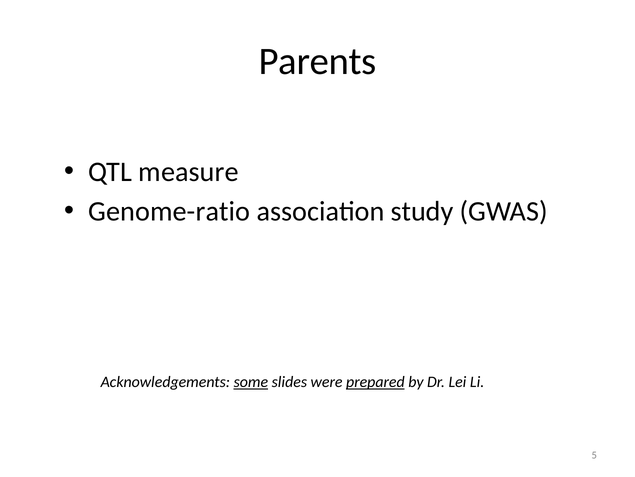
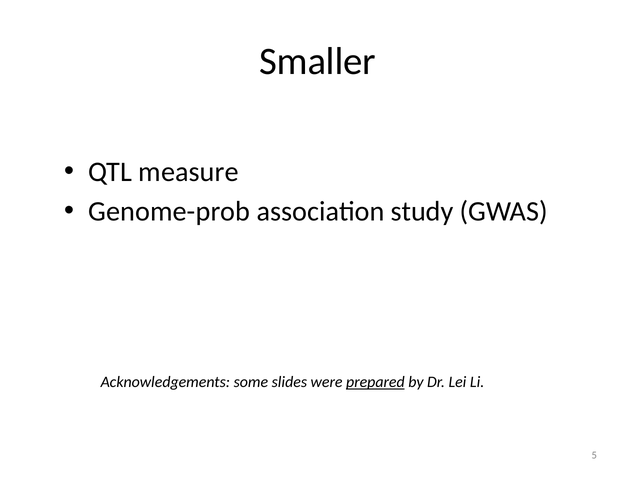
Parents: Parents -> Smaller (318, 61)
Genome-ratio: Genome-ratio -> Genome-prob (169, 211)
some underline: present -> none (251, 381)
